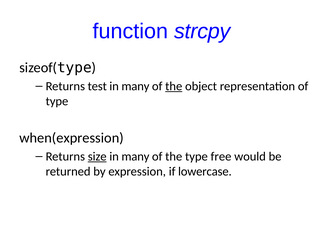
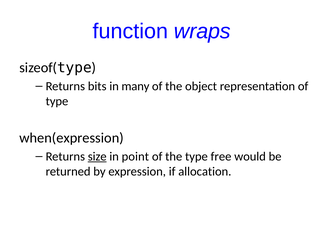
strcpy: strcpy -> wraps (202, 31)
test: test -> bits (97, 86)
the underline: present -> none (174, 86)
many: many -> point (135, 157)
lowercase: lowercase -> allocation (205, 172)
